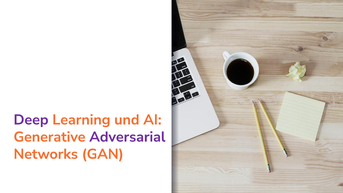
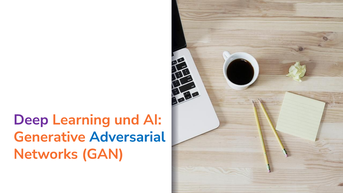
Adversarial colour: purple -> blue (127, 137)
